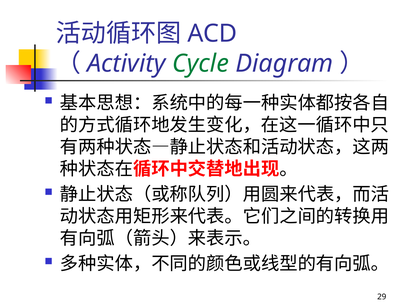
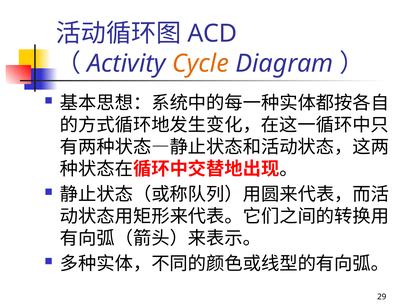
Cycle colour: green -> orange (200, 64)
